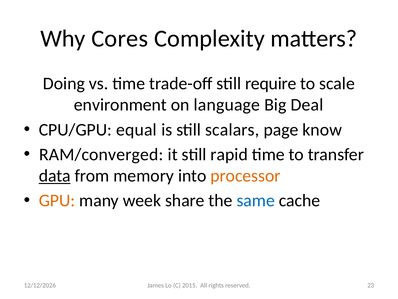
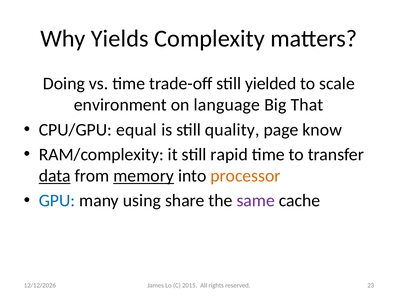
Cores: Cores -> Yields (120, 39)
require: require -> yielded (271, 83)
Deal: Deal -> That (307, 105)
scalars: scalars -> quality (232, 129)
RAM/converged: RAM/converged -> RAM/complexity (101, 154)
memory underline: none -> present (144, 176)
GPU colour: orange -> blue (57, 200)
week: week -> using (142, 200)
same colour: blue -> purple (256, 200)
